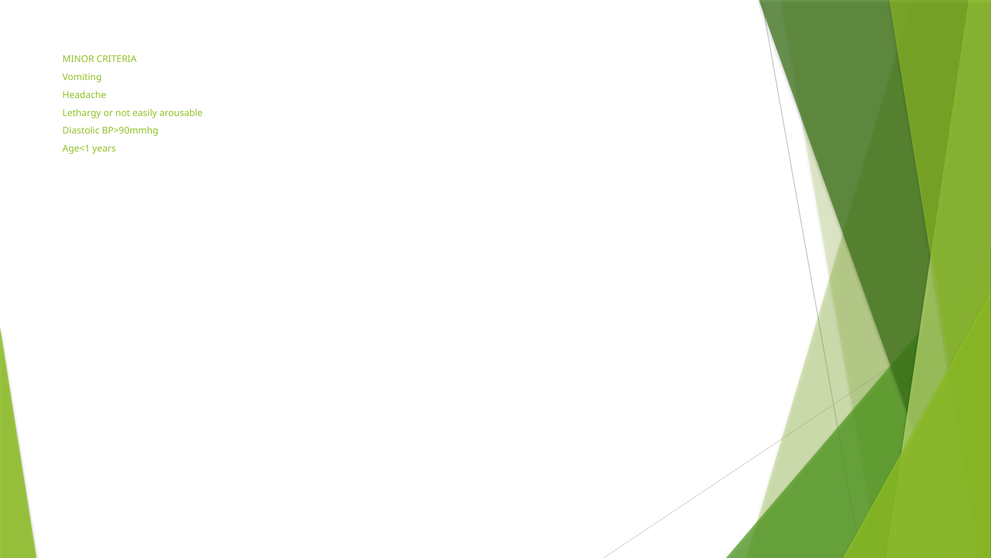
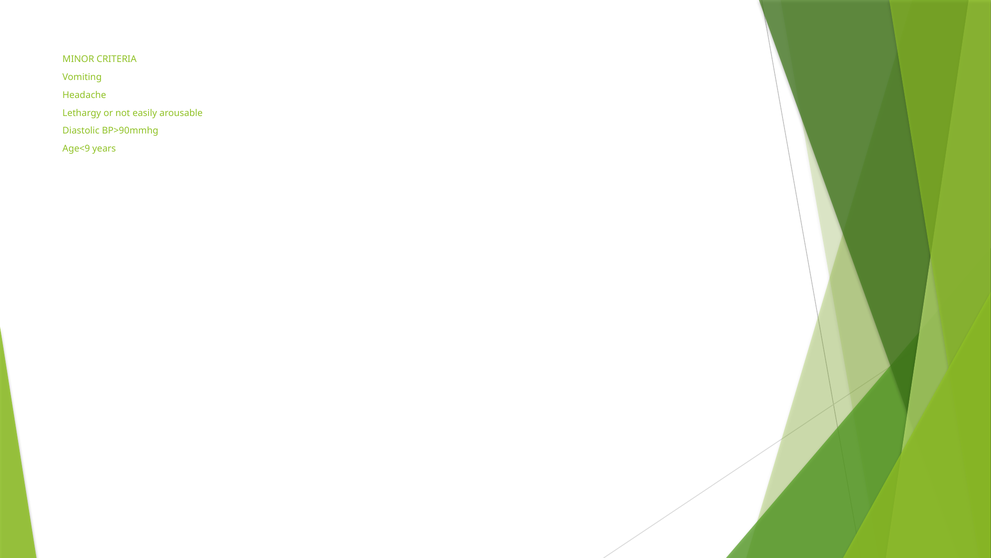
Age<1: Age<1 -> Age<9 (76, 149)
